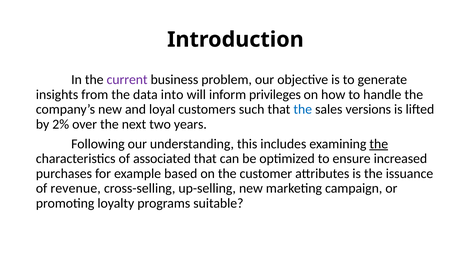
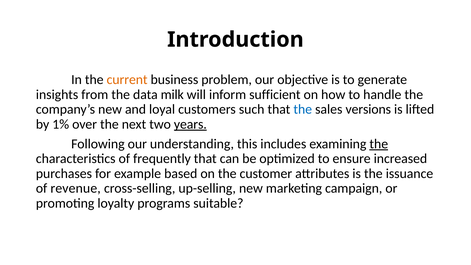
current colour: purple -> orange (127, 80)
into: into -> milk (172, 94)
privileges: privileges -> sufficient (275, 94)
2%: 2% -> 1% (61, 124)
years underline: none -> present (190, 124)
associated: associated -> frequently (162, 159)
